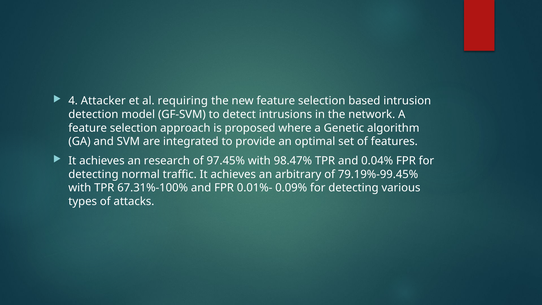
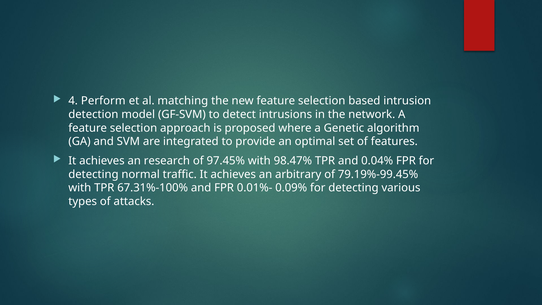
Attacker: Attacker -> Perform (103, 101)
requiring: requiring -> matching (183, 101)
